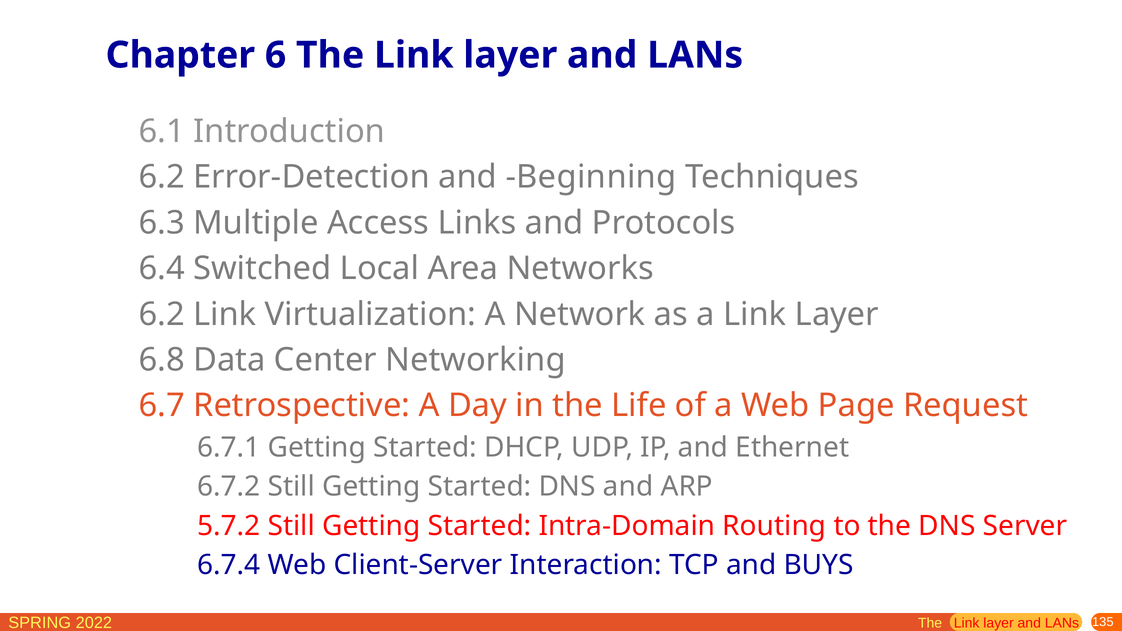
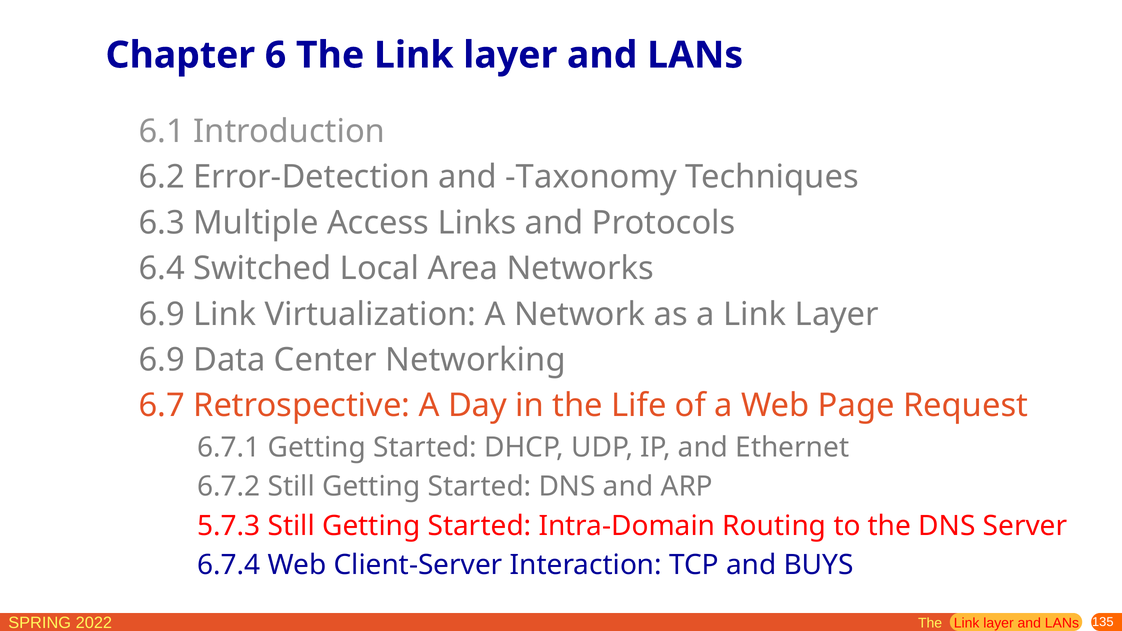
Beginning: Beginning -> Taxonomy (591, 177)
6.2: 6.2 -> 6.9 (162, 314)
6.8: 6.8 -> 6.9 (162, 360)
5.7.2: 5.7.2 -> 5.7.3 (229, 526)
